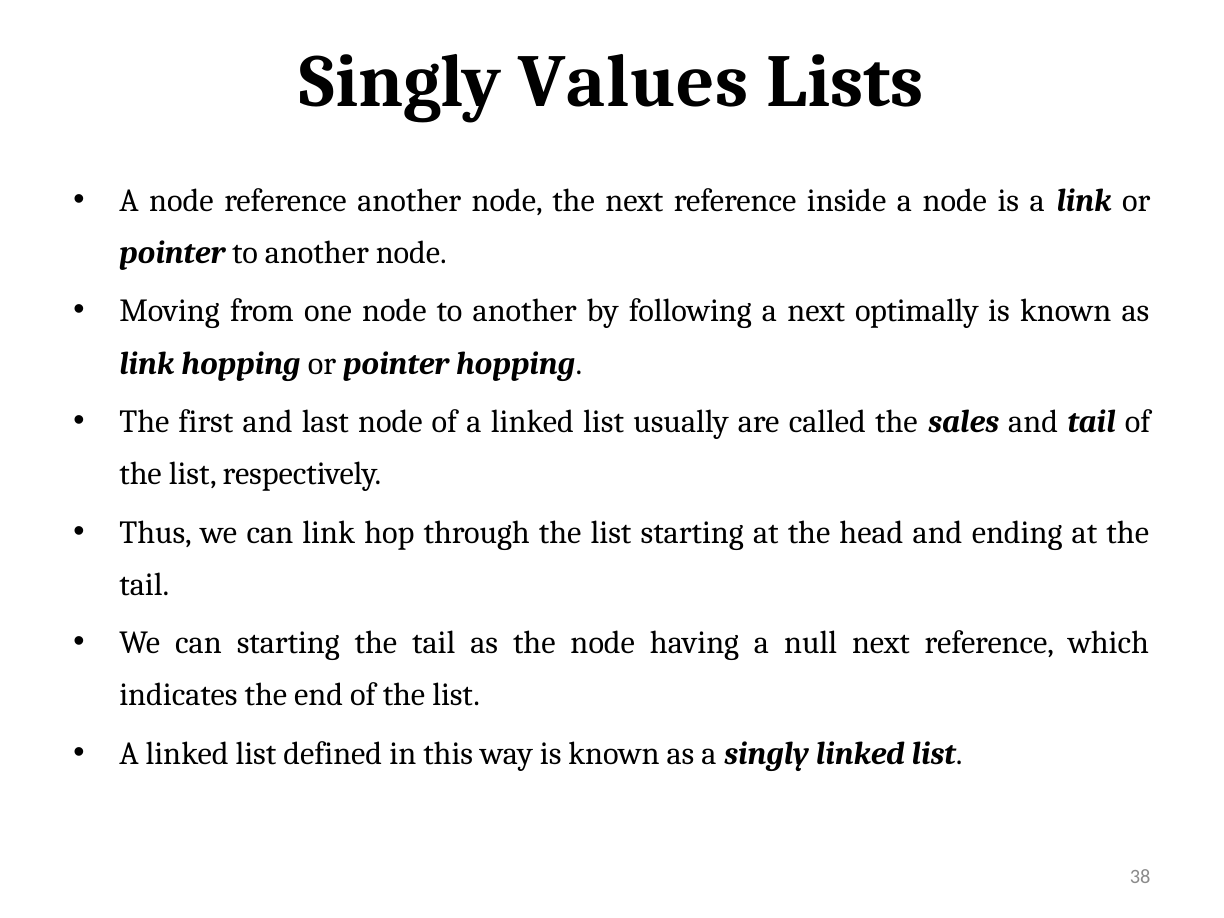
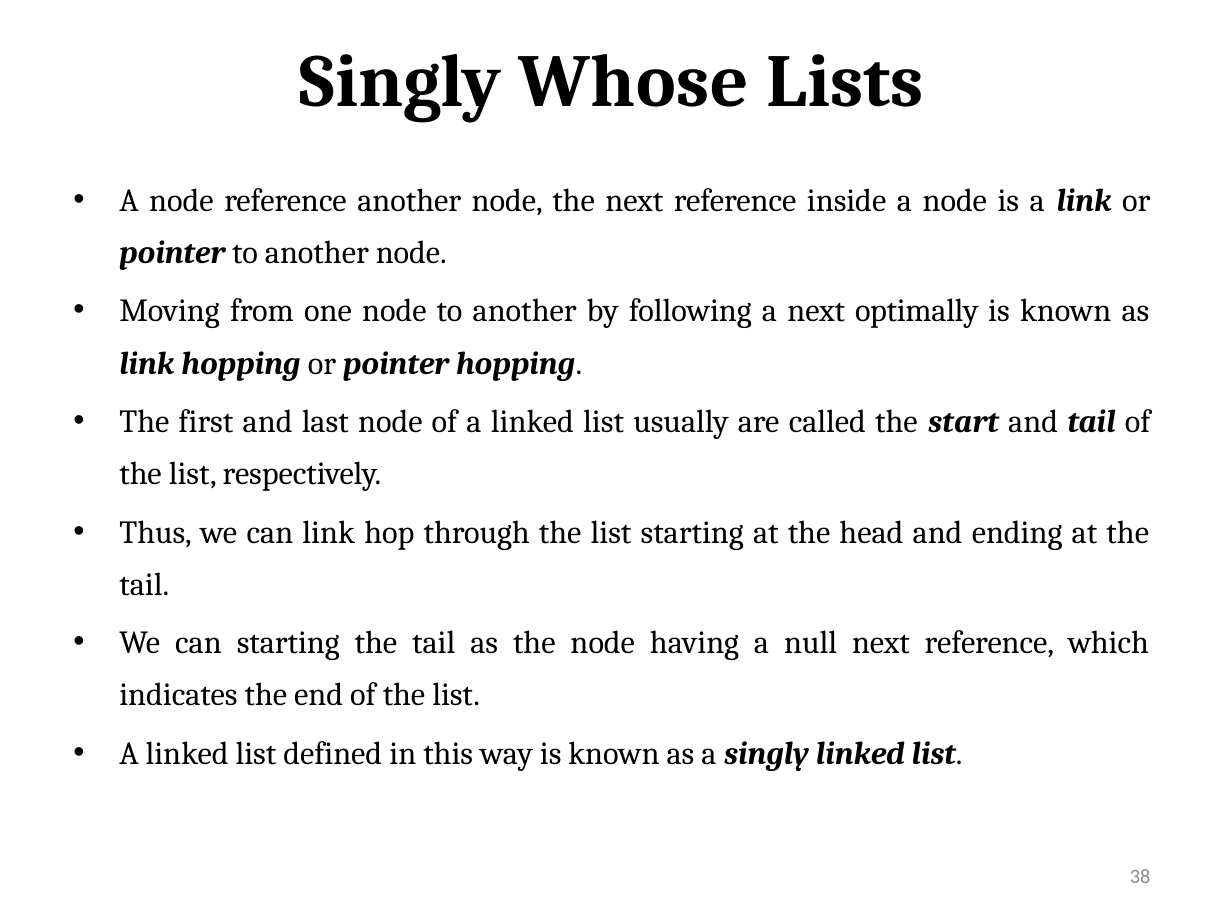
Values: Values -> Whose (633, 82)
sales: sales -> start (964, 422)
